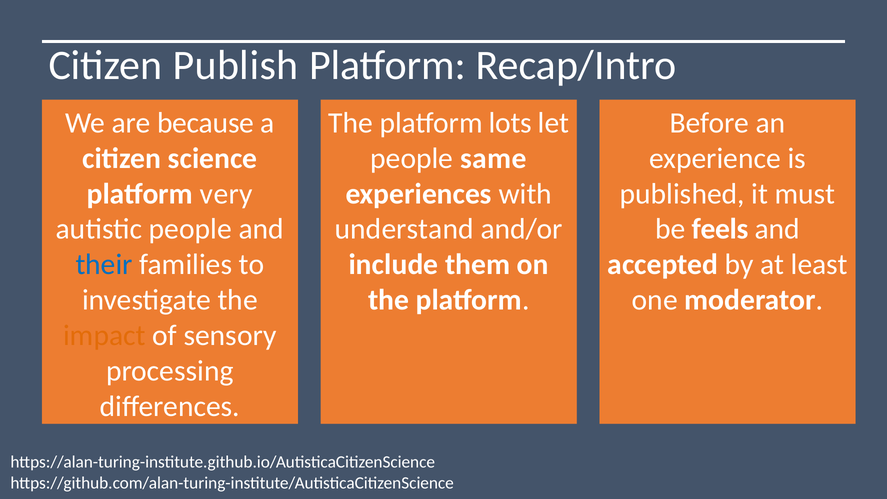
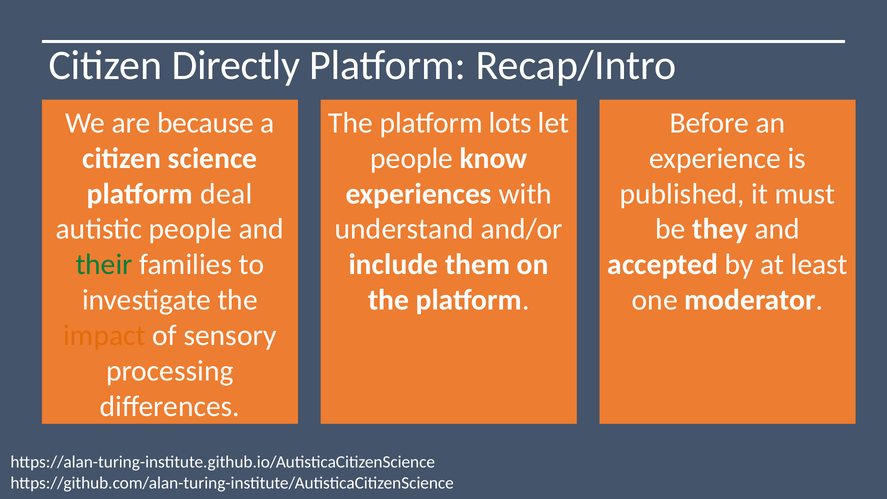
Publish: Publish -> Directly (236, 66)
same: same -> know (494, 158)
very: very -> deal (226, 194)
feels: feels -> they (720, 229)
their colour: blue -> green (104, 265)
